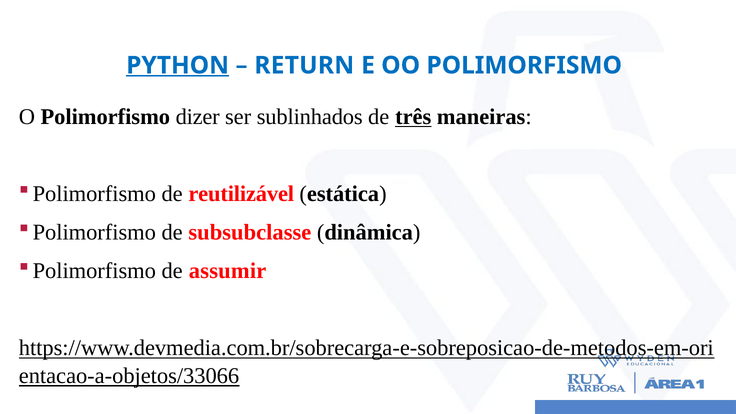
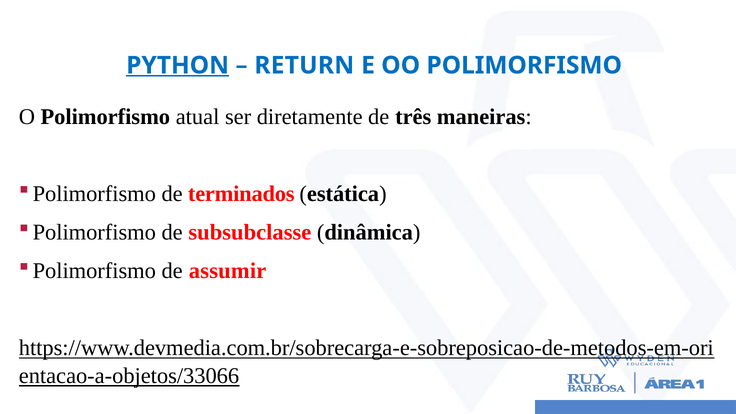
dizer: dizer -> atual (198, 117)
sublinhados: sublinhados -> diretamente (310, 117)
três underline: present -> none (413, 117)
reutilizável: reutilizável -> terminados (241, 194)
